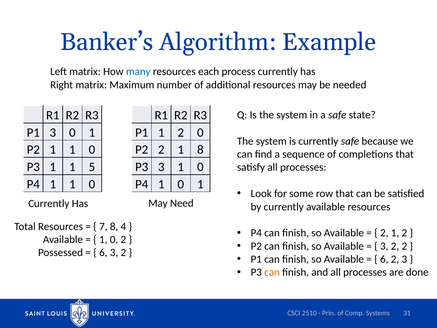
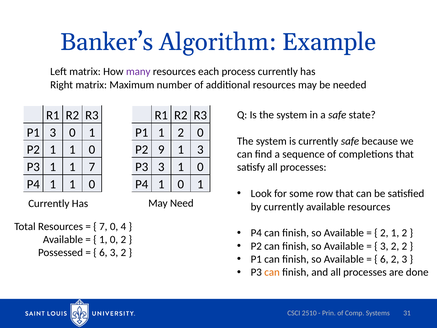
many colour: blue -> purple (138, 72)
P2 2: 2 -> 9 (161, 150)
1 8: 8 -> 3 (200, 150)
1 5: 5 -> 7 (92, 167)
7 8: 8 -> 0 (114, 226)
